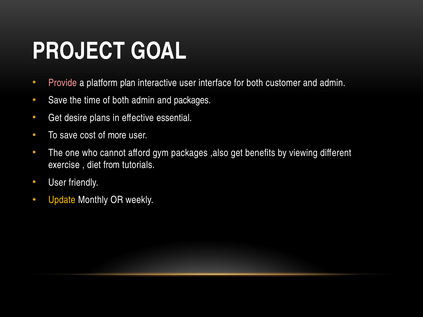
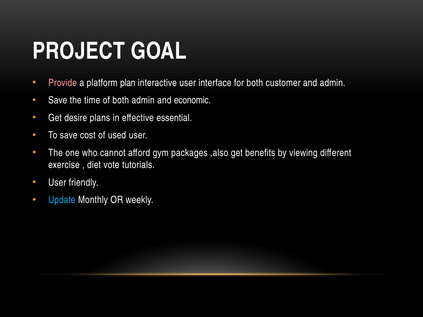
and packages: packages -> economic (192, 100)
more: more -> used (117, 135)
from: from -> vote (111, 165)
Update colour: yellow -> light blue (62, 200)
